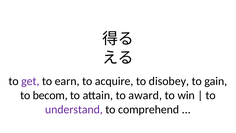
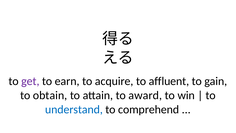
disobey: disobey -> affluent (169, 81)
becom: becom -> obtain (50, 95)
understand colour: purple -> blue (74, 109)
